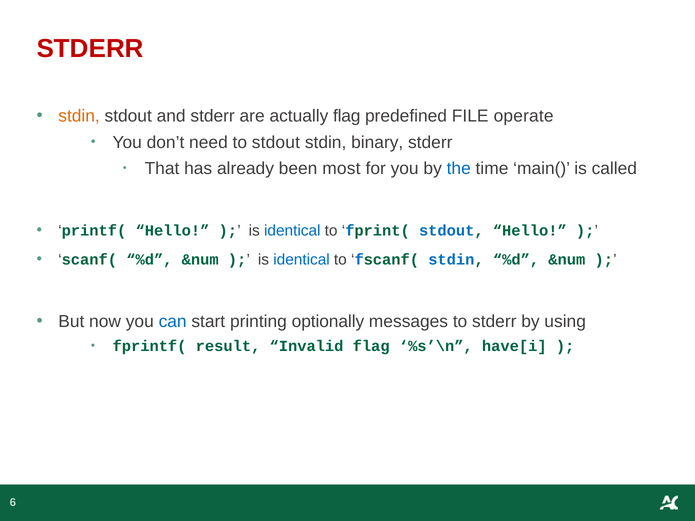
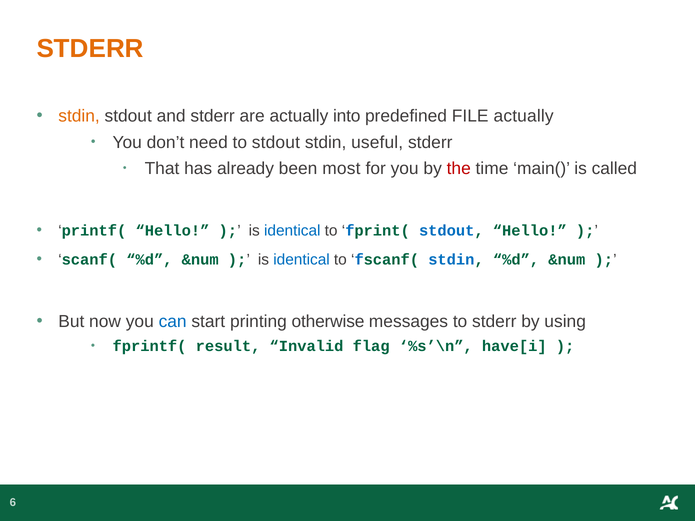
STDERR colour: red -> orange (90, 49)
actually flag: flag -> into (347, 116)
FILE operate: operate -> actually (524, 116)
binary: binary -> useful (377, 142)
the colour: blue -> red (459, 169)
optionally: optionally -> otherwise (328, 322)
